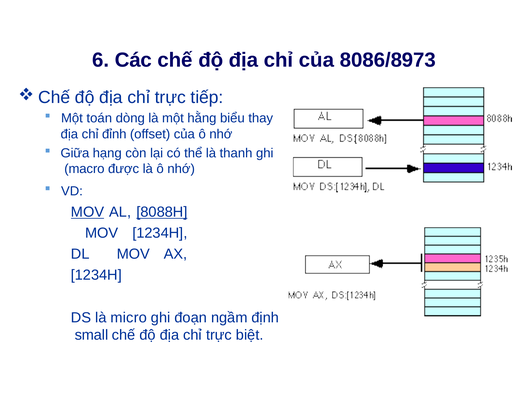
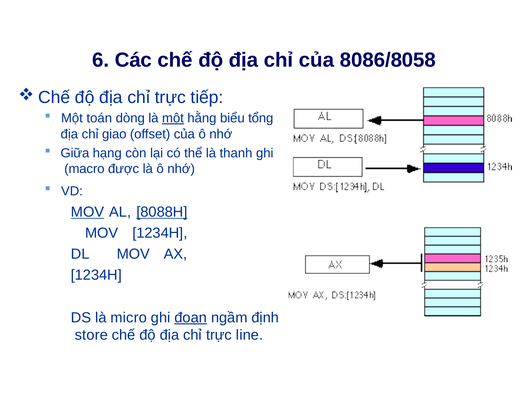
8086/8973: 8086/8973 -> 8086/8058 (388, 60)
một underline: none -> present (173, 118)
thay: thay -> tổng (261, 118)
đỉnh: đỉnh -> giao (114, 134)
đoạn underline: none -> present (191, 317)
small: small -> store (91, 335)
biệt: biệt -> line (250, 335)
